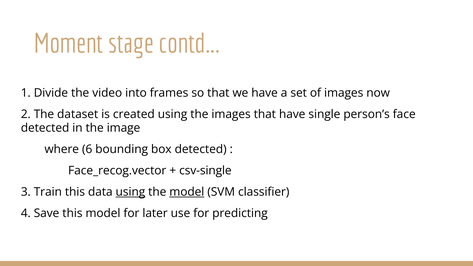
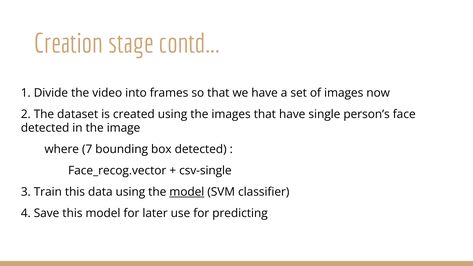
Moment: Moment -> Creation (68, 44)
6: 6 -> 7 (87, 149)
using underline: present -> none (130, 192)
